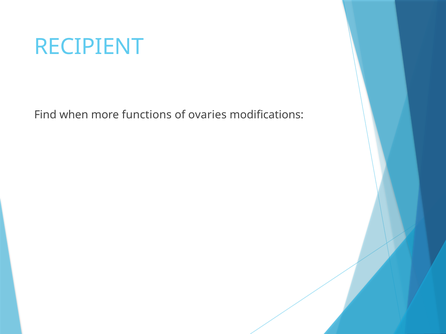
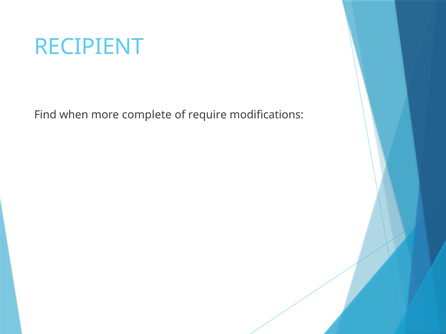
functions: functions -> complete (147, 115)
ovaries: ovaries -> require (207, 115)
